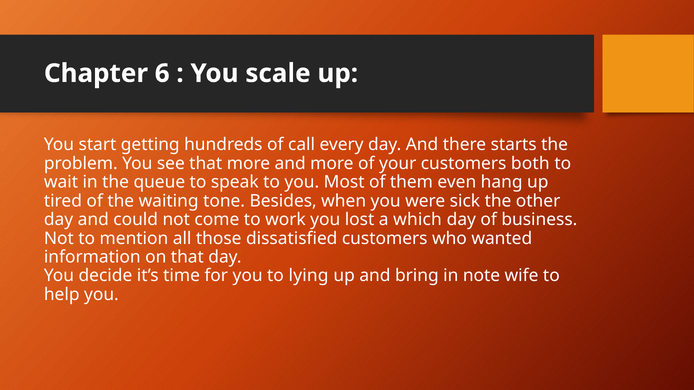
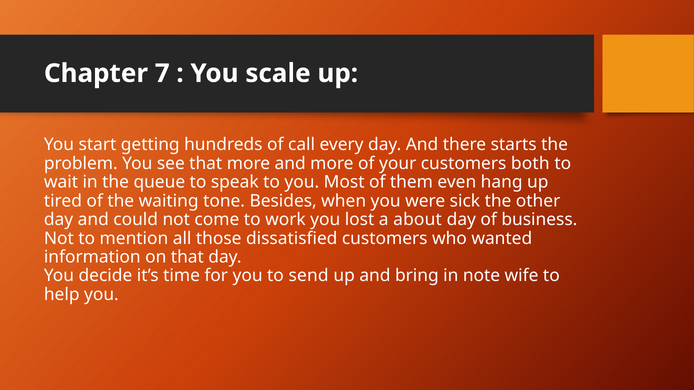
6: 6 -> 7 (162, 73)
which: which -> about (418, 220)
lying: lying -> send (309, 276)
